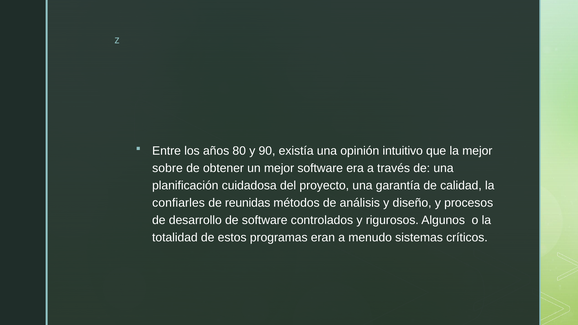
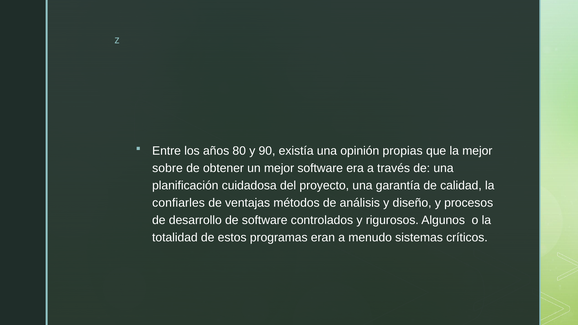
intuitivo: intuitivo -> propias (403, 151)
reunidas: reunidas -> ventajas (248, 203)
